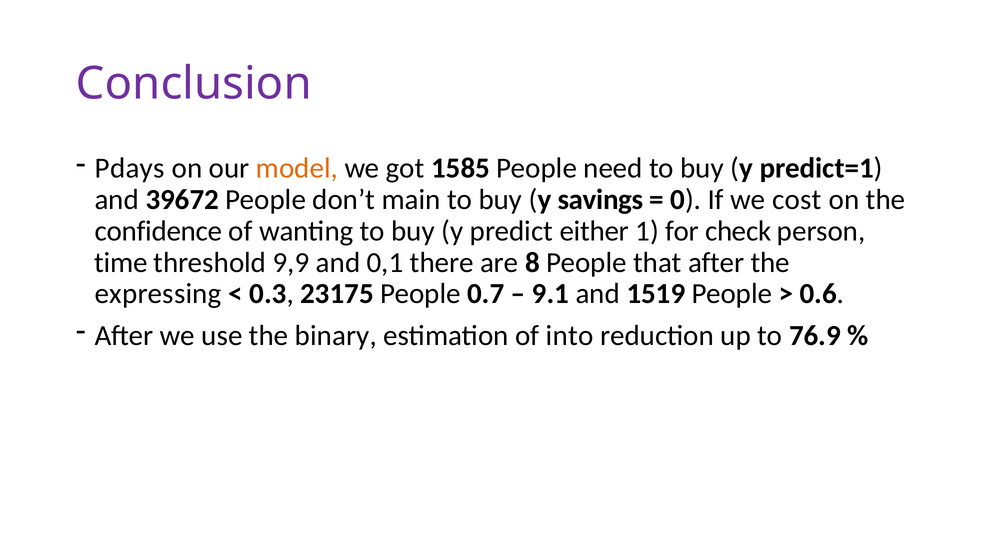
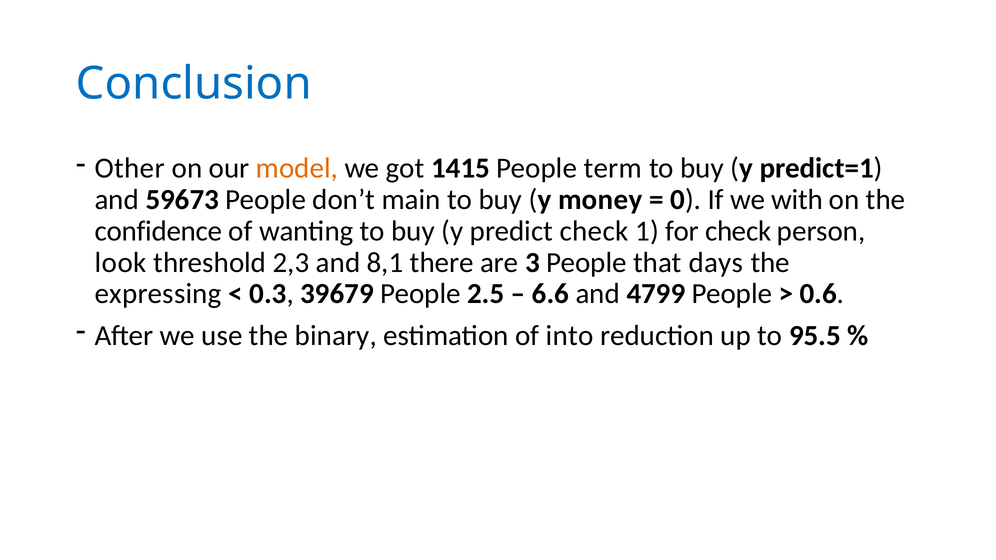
Conclusion colour: purple -> blue (194, 84)
Pdays: Pdays -> Other (130, 168)
1585: 1585 -> 1415 (461, 168)
need: need -> term (613, 168)
39672: 39672 -> 59673 (182, 200)
savings: savings -> money (600, 200)
cost: cost -> with (797, 200)
predict either: either -> check (594, 231)
time: time -> look (121, 263)
9,9: 9,9 -> 2,3 (291, 263)
0,1: 0,1 -> 8,1 (385, 263)
8: 8 -> 3 (532, 263)
that after: after -> days (716, 263)
23175: 23175 -> 39679 (337, 294)
0.7: 0.7 -> 2.5 (486, 294)
9.1: 9.1 -> 6.6 (550, 294)
1519: 1519 -> 4799 (656, 294)
76.9: 76.9 -> 95.5 (815, 336)
